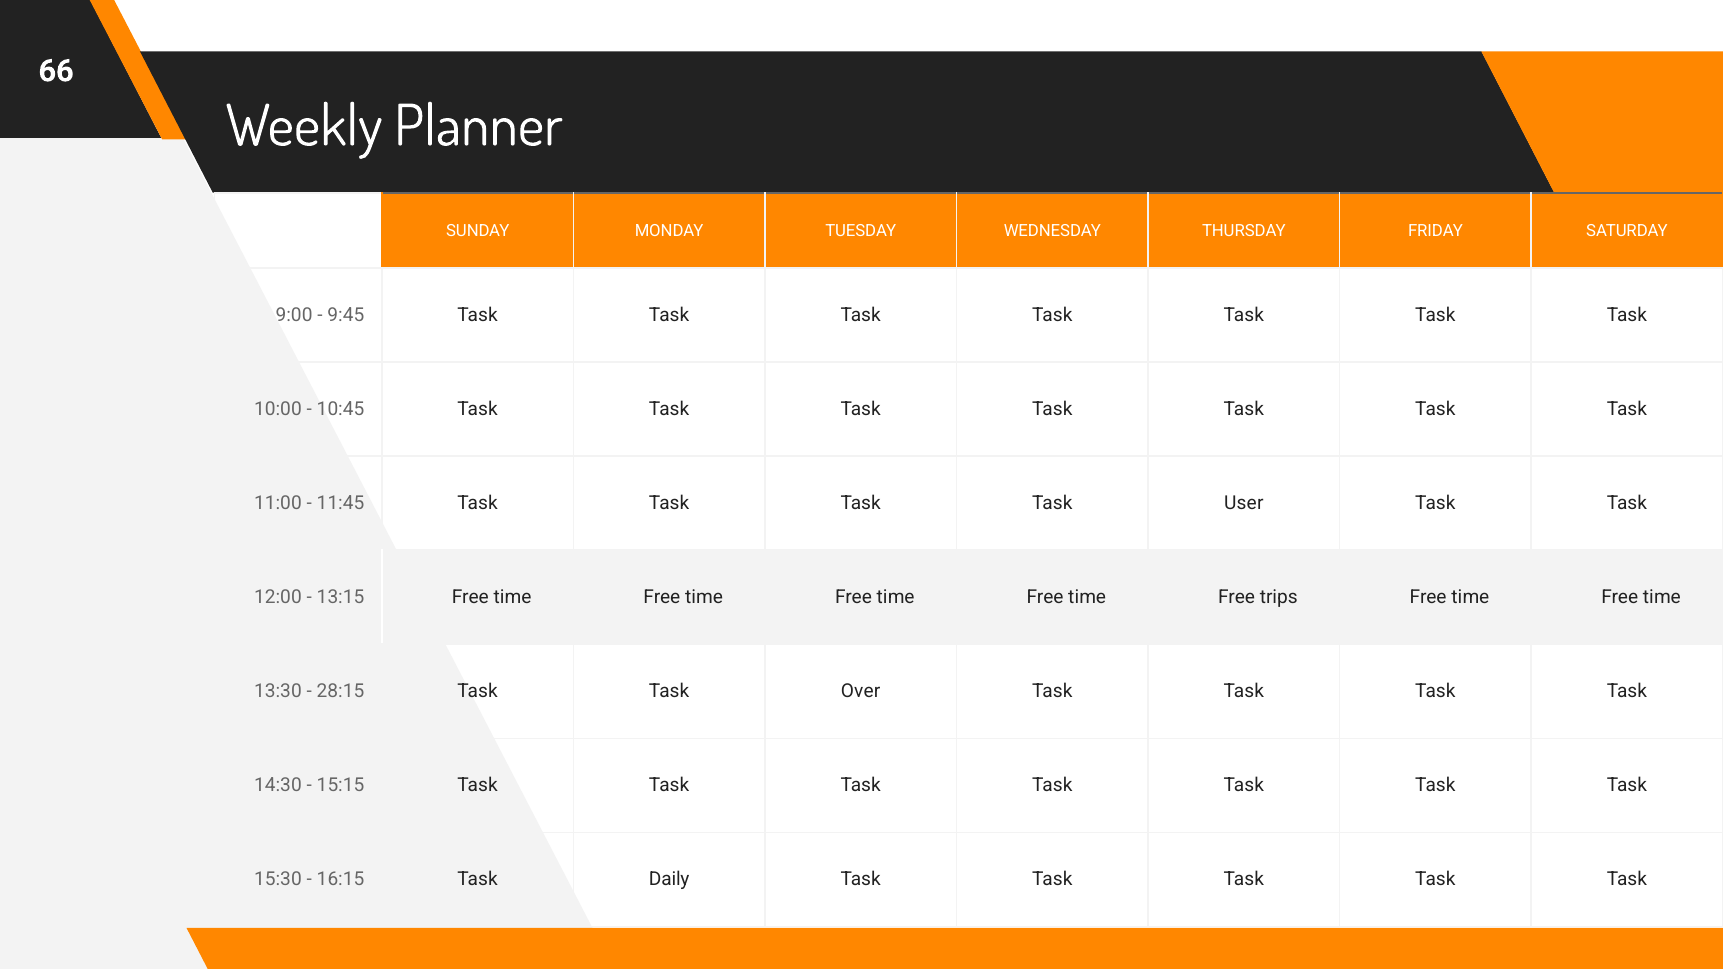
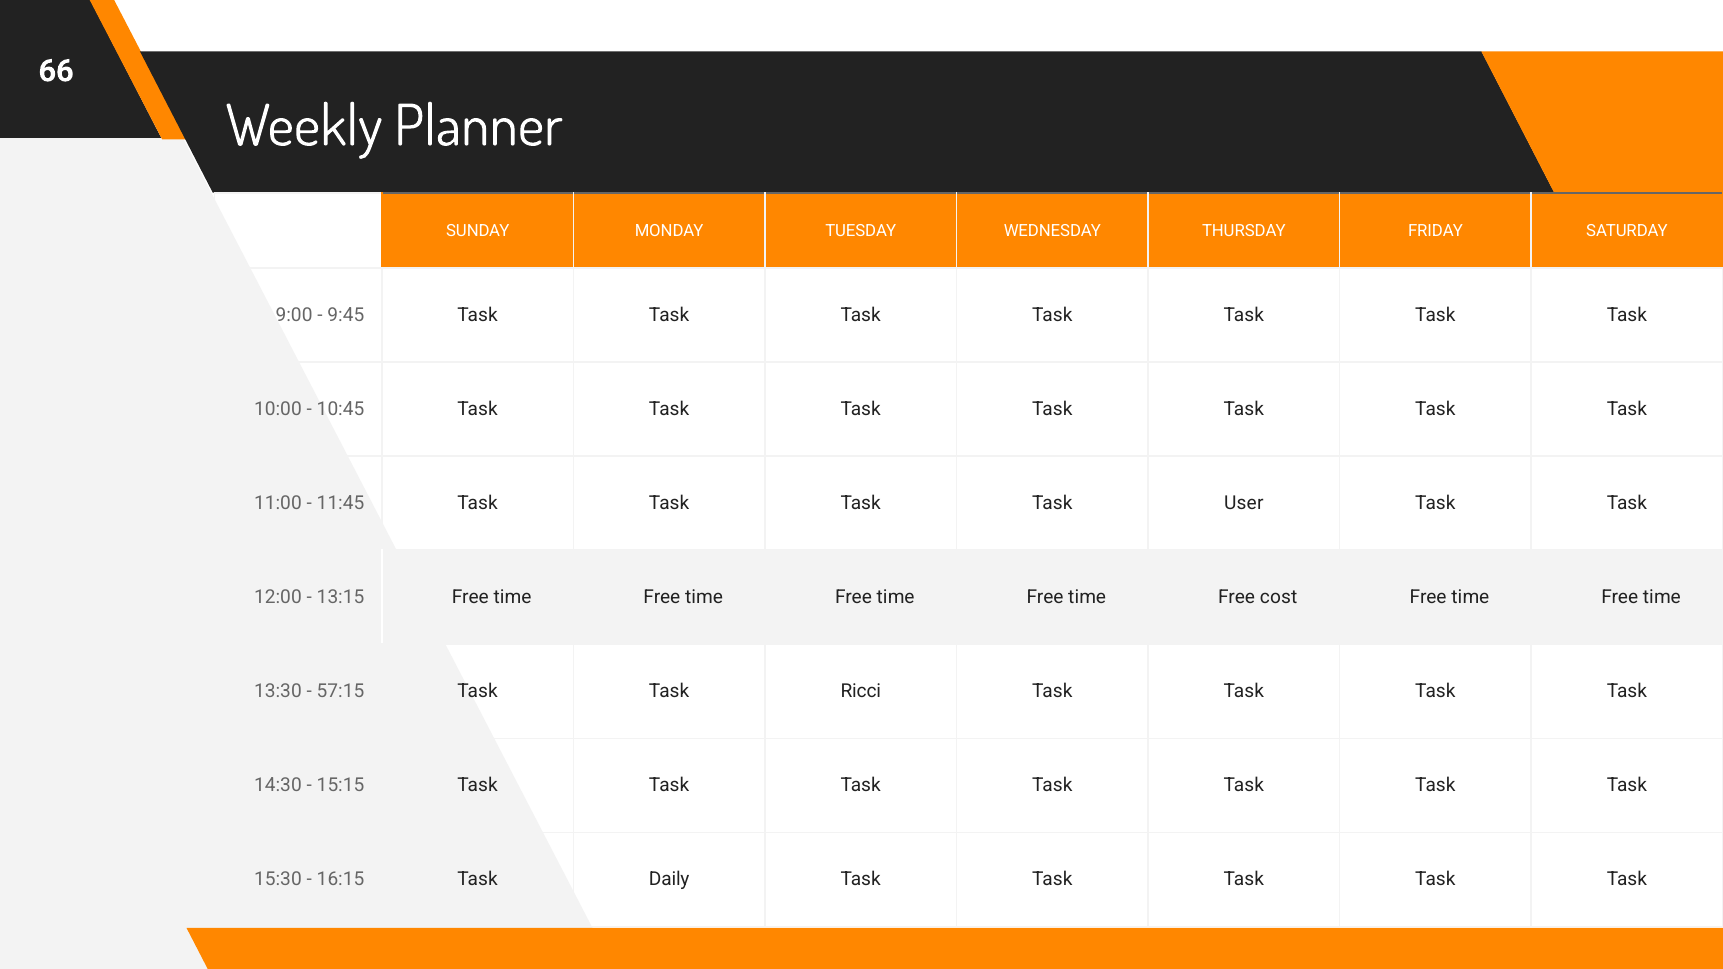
trips: trips -> cost (1279, 598)
28:15: 28:15 -> 57:15 (340, 692)
Over: Over -> Ricci (861, 692)
